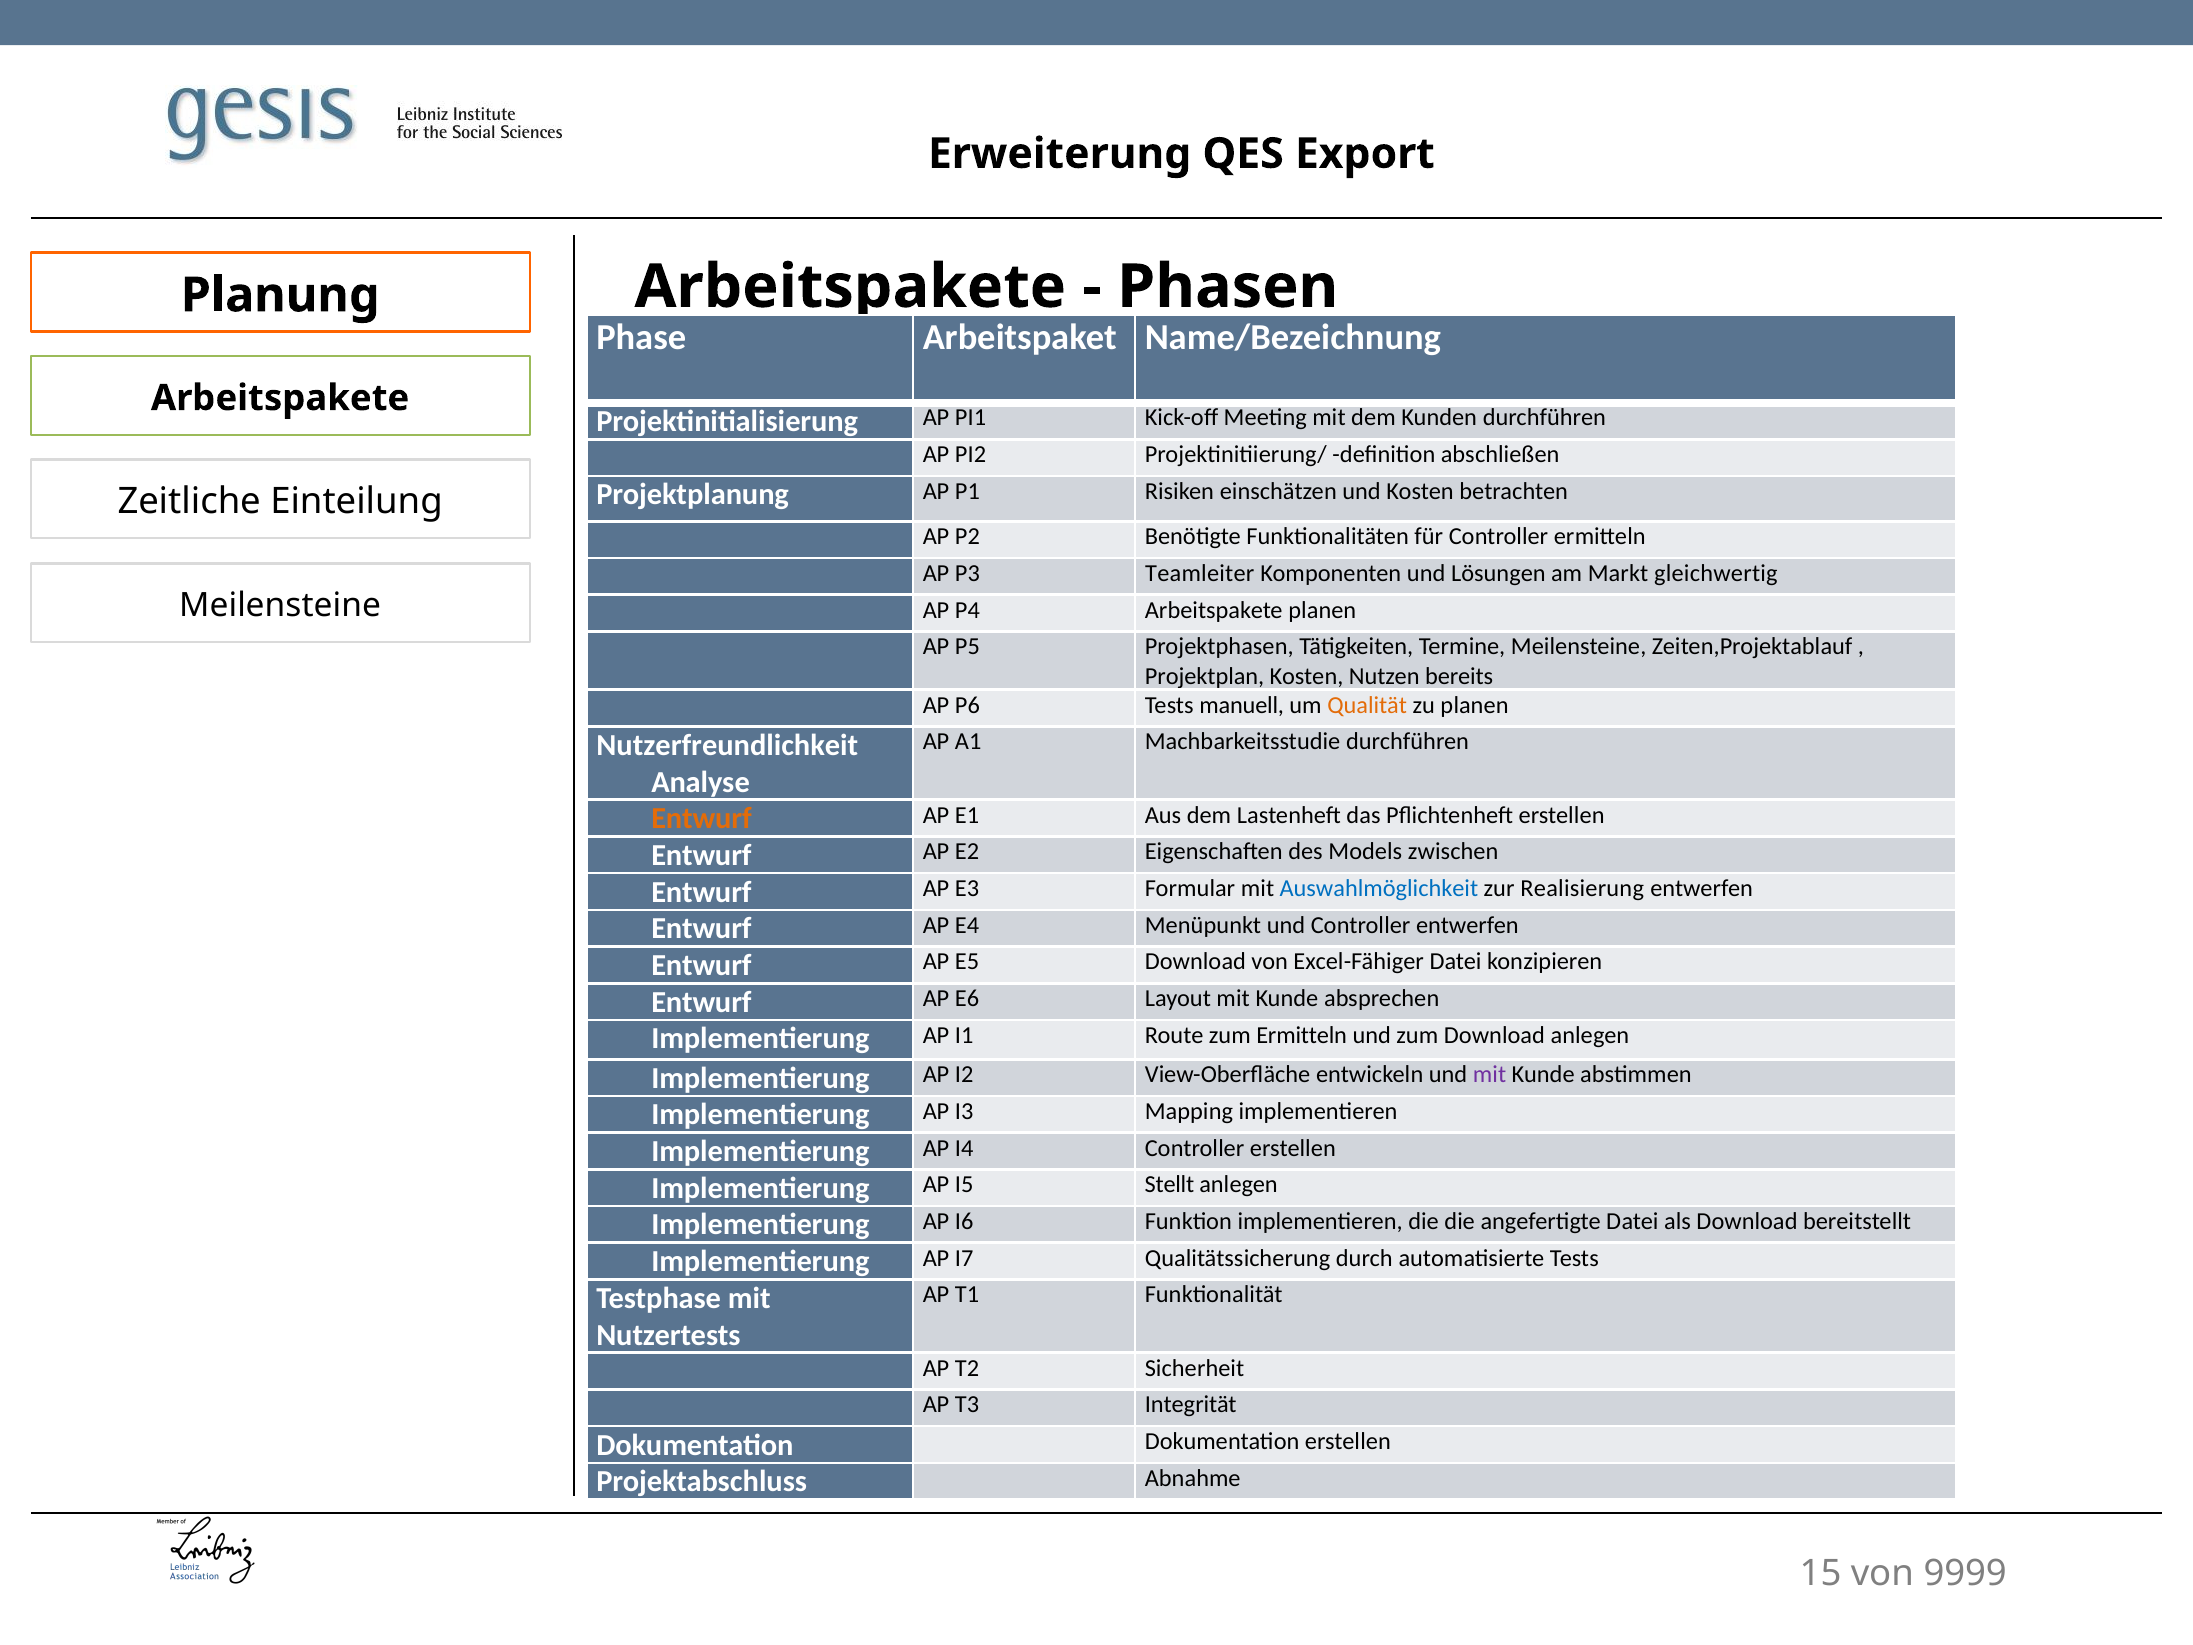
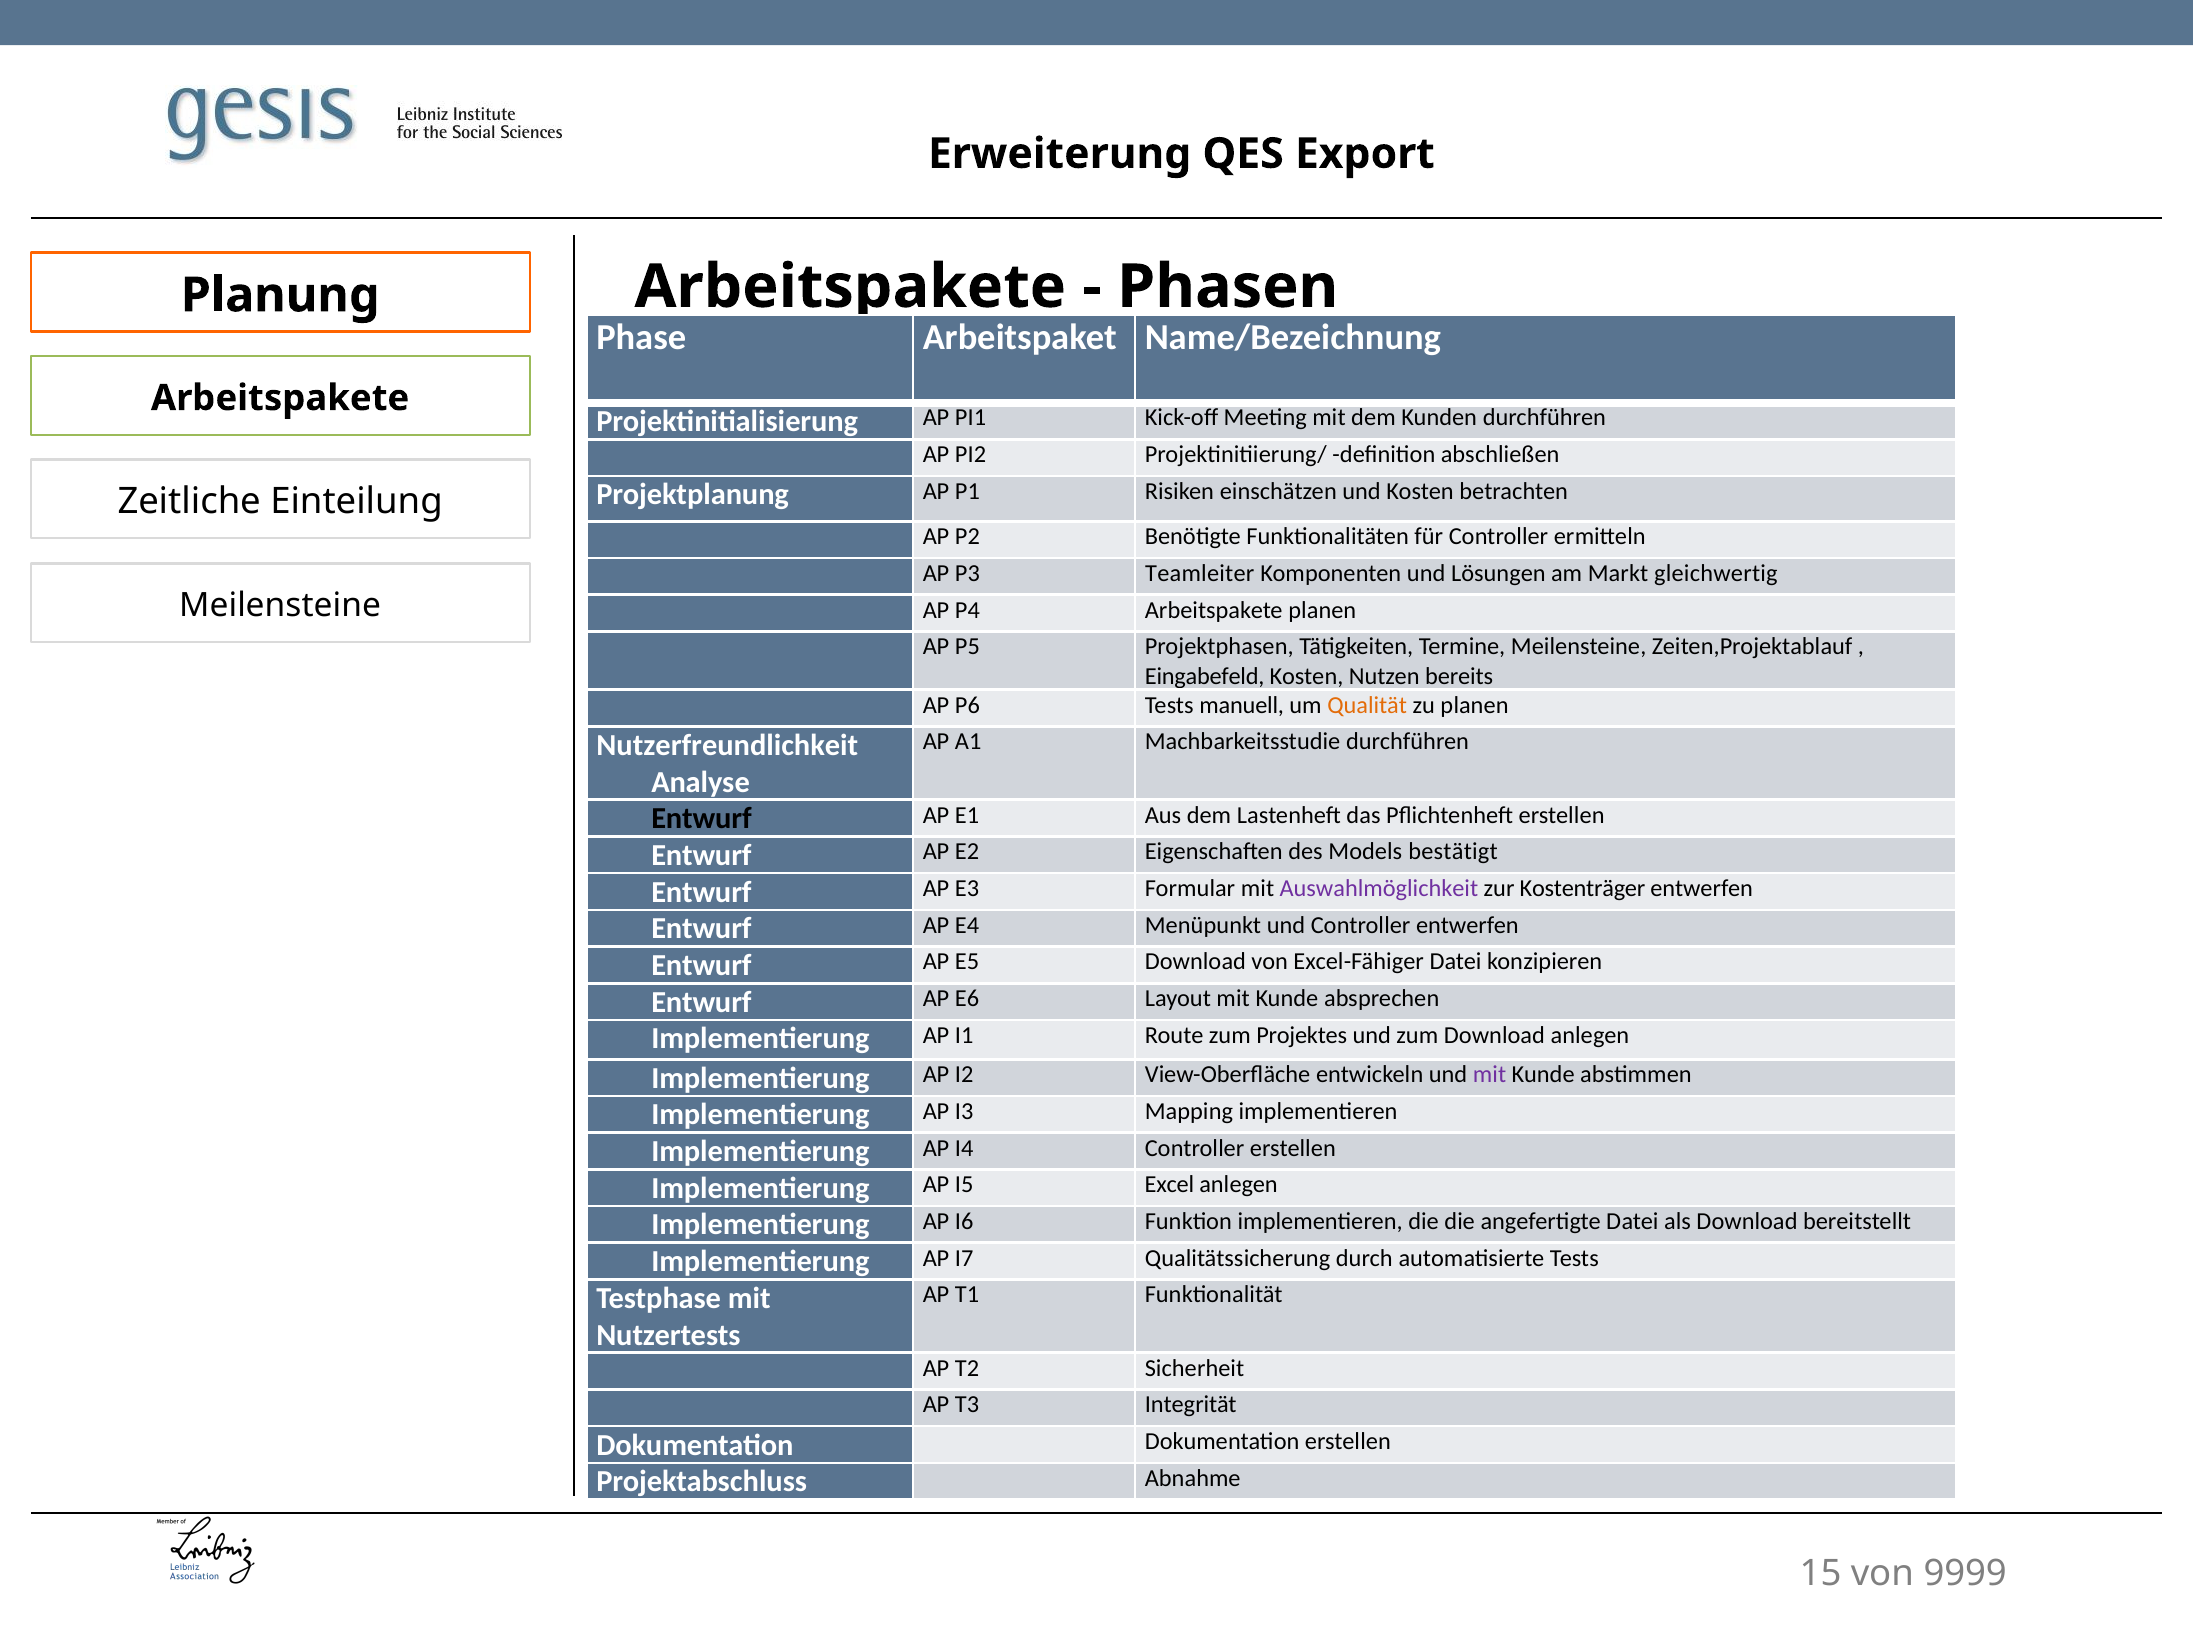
Projektplan: Projektplan -> Eingabefeld (1205, 677)
Entwurf colour: orange -> black (701, 818)
zwischen: zwischen -> bestätigt (1453, 852)
Auswahlmöglichkeit colour: blue -> purple (1379, 888)
Realisierung: Realisierung -> Kostenträger (1582, 888)
zum Ermitteln: Ermitteln -> Projektes (1302, 1035)
Stellt: Stellt -> Excel (1169, 1185)
